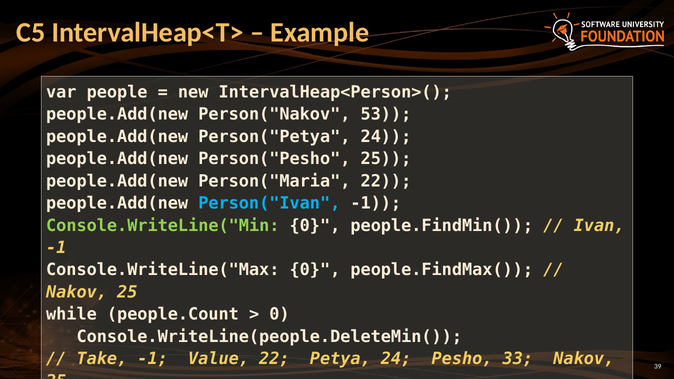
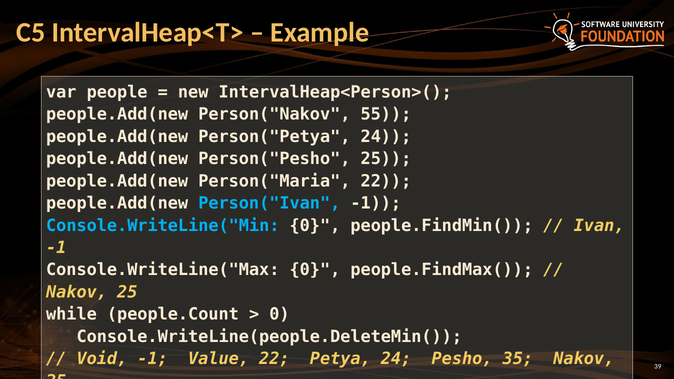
53: 53 -> 55 (386, 114)
Console.WriteLine("Min colour: light green -> light blue (163, 226)
Take: Take -> Void (102, 359)
33: 33 -> 35 (518, 359)
